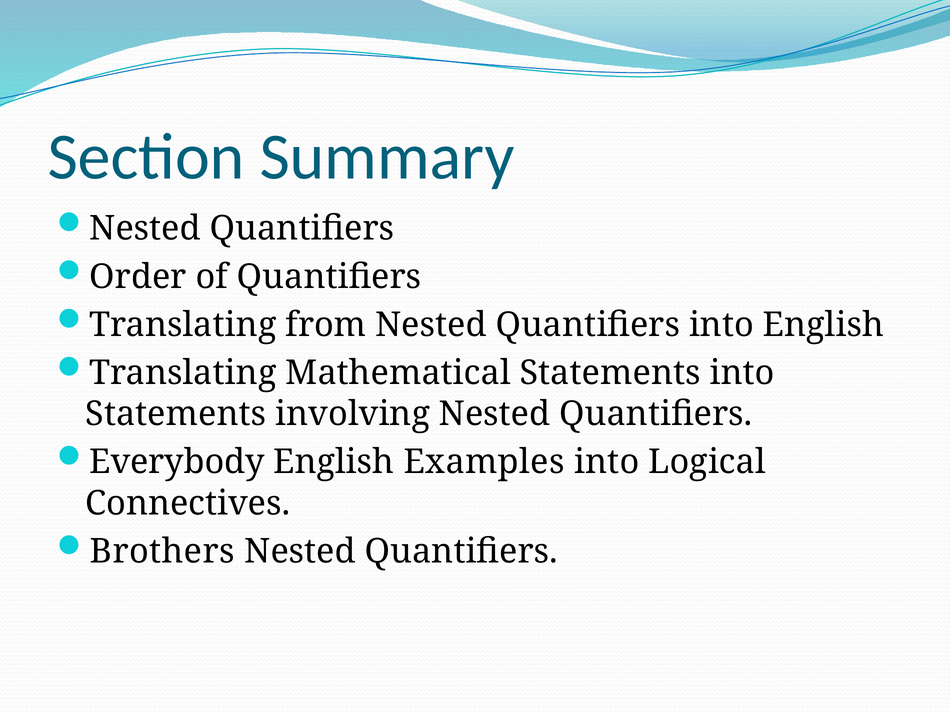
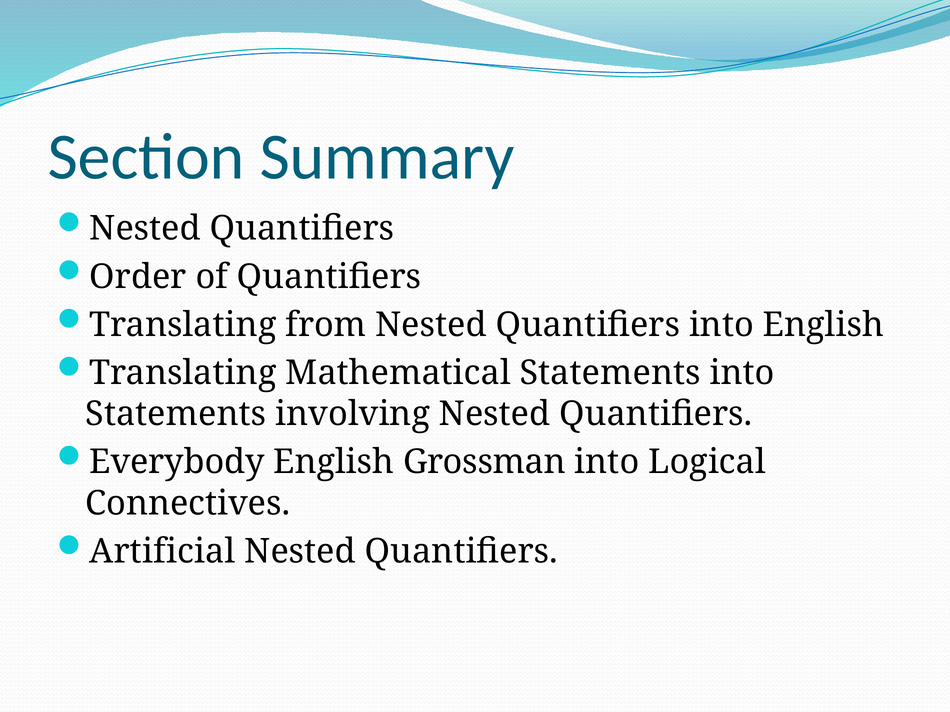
Examples: Examples -> Grossman (484, 462)
Brothers: Brothers -> Artificial (162, 552)
